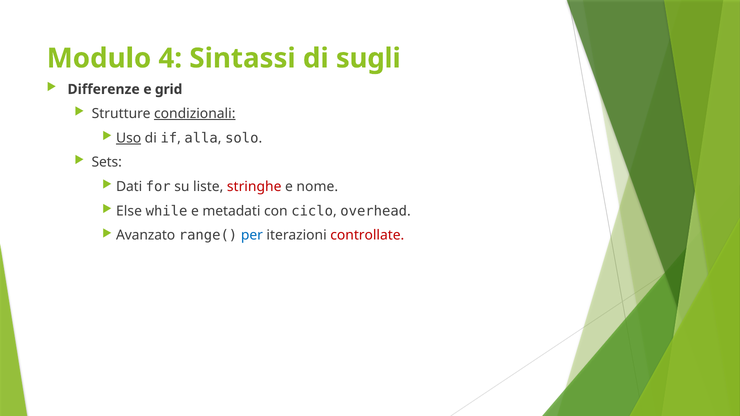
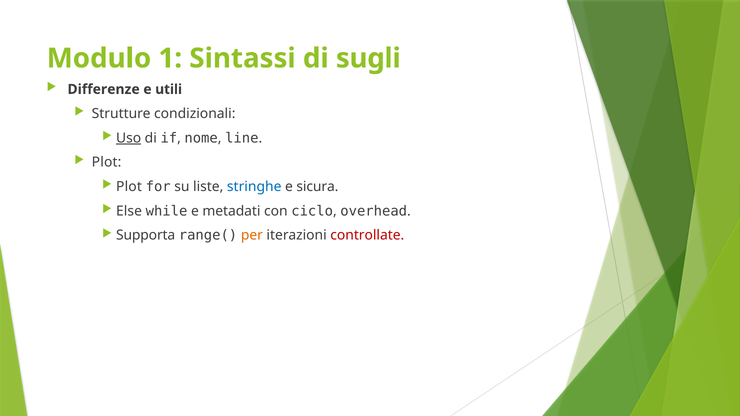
4: 4 -> 1 (170, 58)
grid: grid -> utili (169, 89)
condizionali underline: present -> none (195, 114)
alla: alla -> nome (201, 138)
solo: solo -> line (242, 138)
Sets: Sets -> Plot (107, 162)
Dati: Dati -> Plot (129, 187)
stringhe colour: red -> blue (254, 187)
nome: nome -> sicura (317, 187)
Avanzato: Avanzato -> Supporta (146, 236)
per colour: blue -> orange (252, 236)
